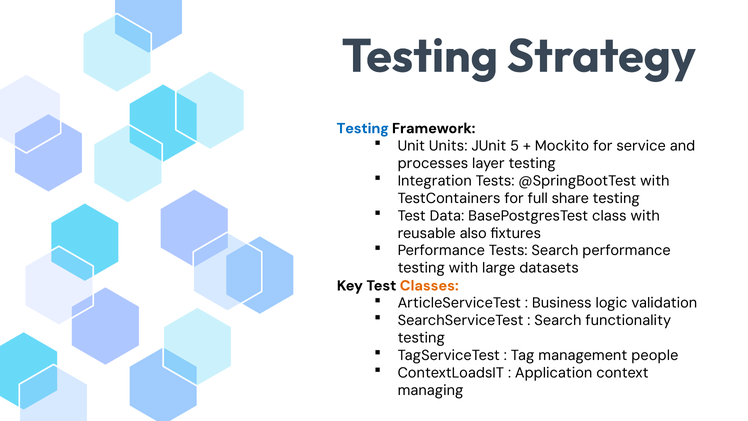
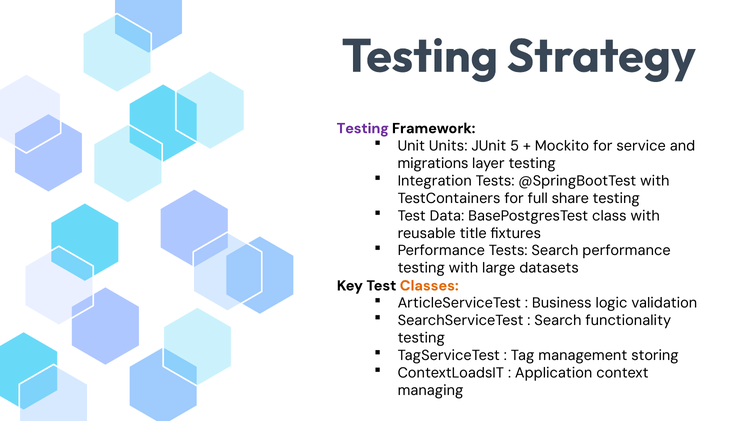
Testing colour: blue -> purple (363, 128)
processes: processes -> migrations (433, 163)
also: also -> title (473, 233)
people: people -> storing (655, 355)
